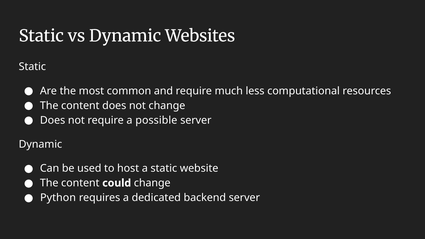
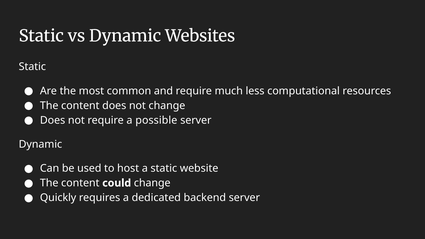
Python: Python -> Quickly (58, 198)
